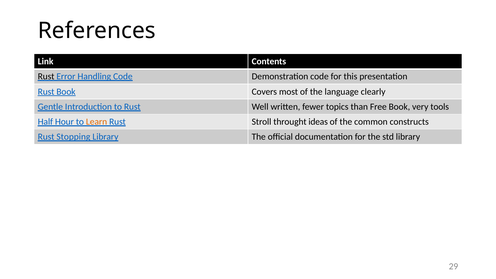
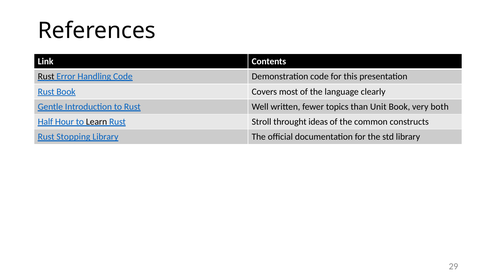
Free: Free -> Unit (378, 107)
tools: tools -> both (440, 107)
Learn colour: orange -> black (97, 122)
